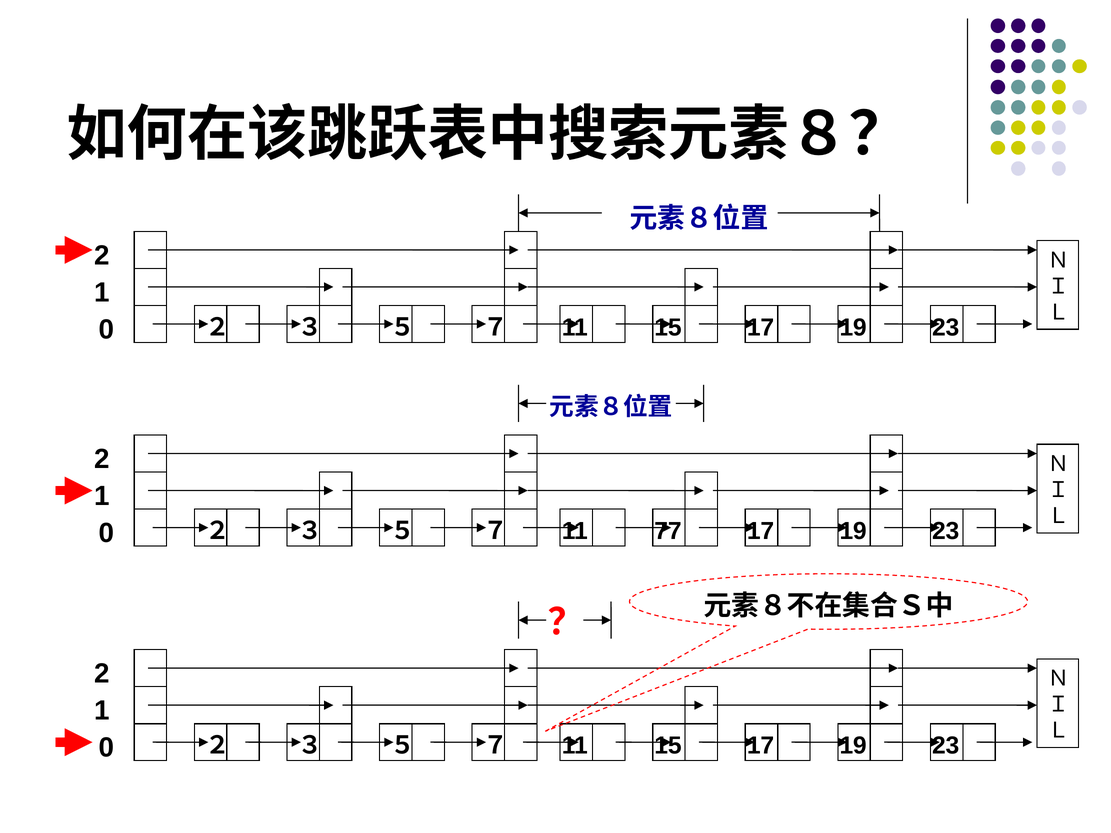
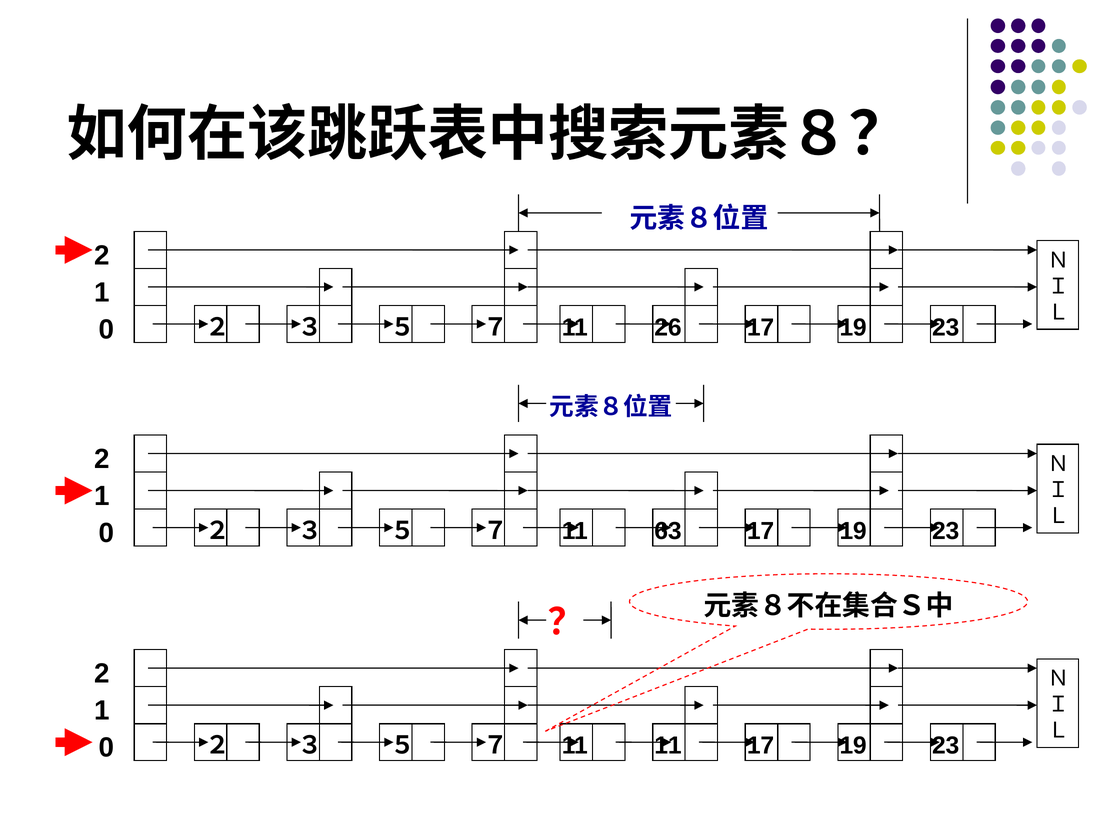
15: 15 -> 26 (668, 328)
77: 77 -> 63 (668, 531)
15: 15 -> 11 (668, 746)
